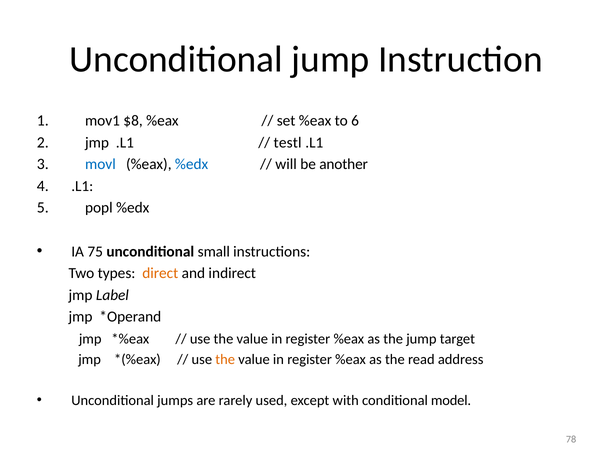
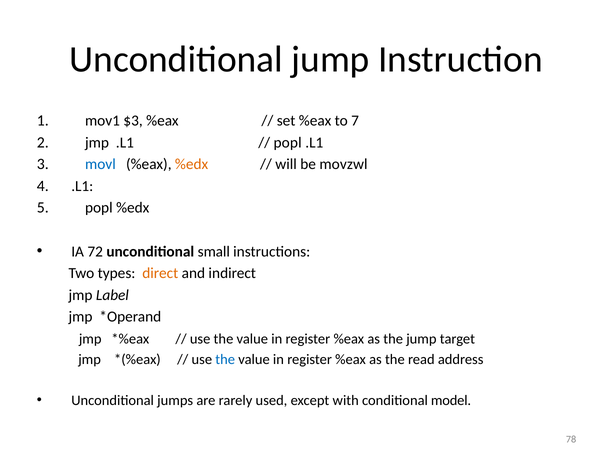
$8: $8 -> $3 (133, 121)
6: 6 -> 7 (355, 121)
testl: testl -> popl (288, 142)
%edx colour: blue -> orange (192, 164)
another: another -> movzwl (343, 164)
75: 75 -> 72 (95, 251)
the colour: orange -> blue (225, 359)
